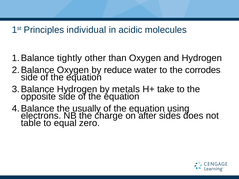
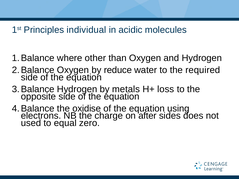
tightly: tightly -> where (70, 58)
corrodes: corrodes -> required (203, 70)
take: take -> loss (166, 89)
usually: usually -> oxidise (87, 109)
table: table -> used (31, 123)
